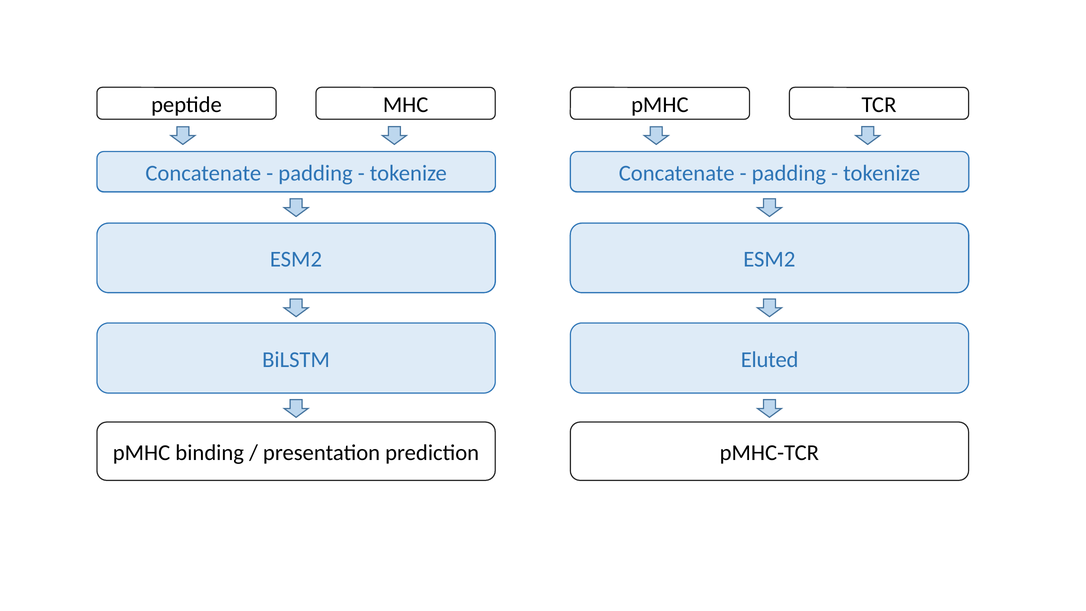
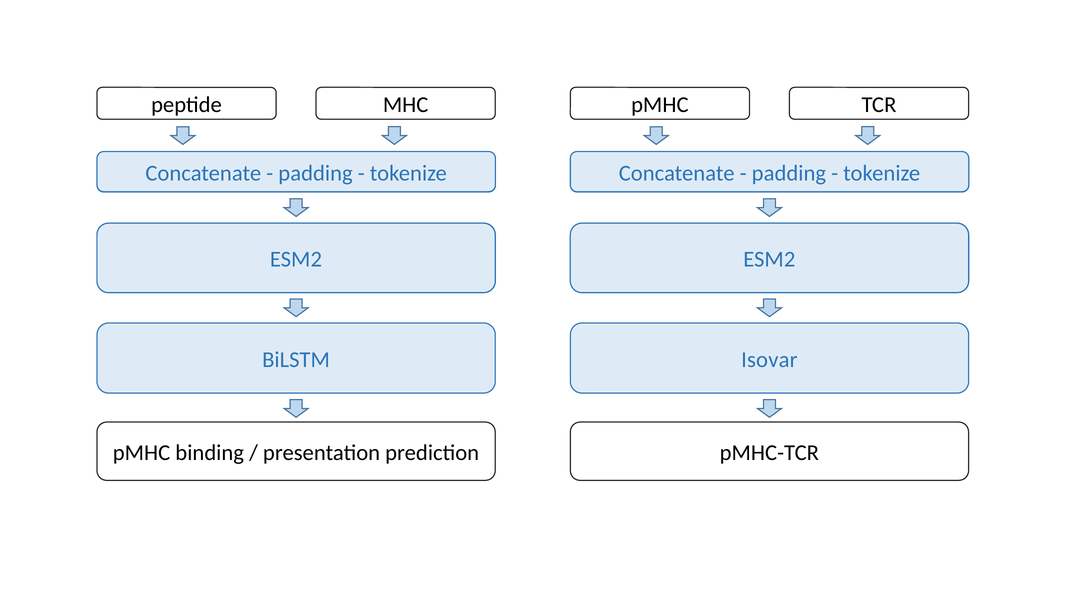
Eluted: Eluted -> Isovar (769, 360)
